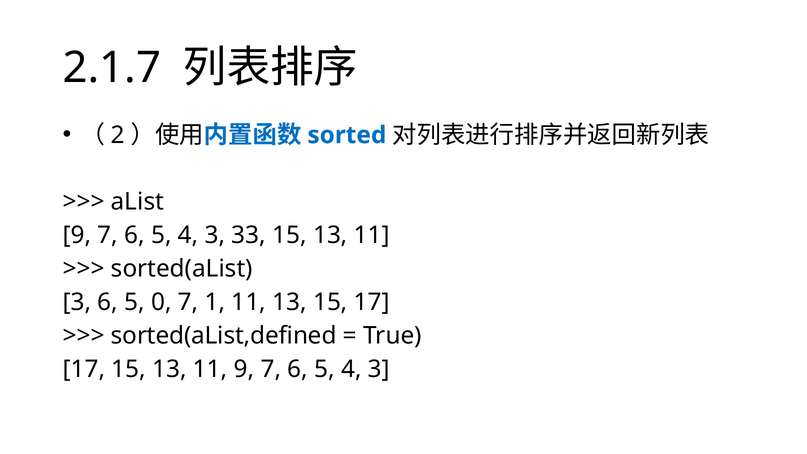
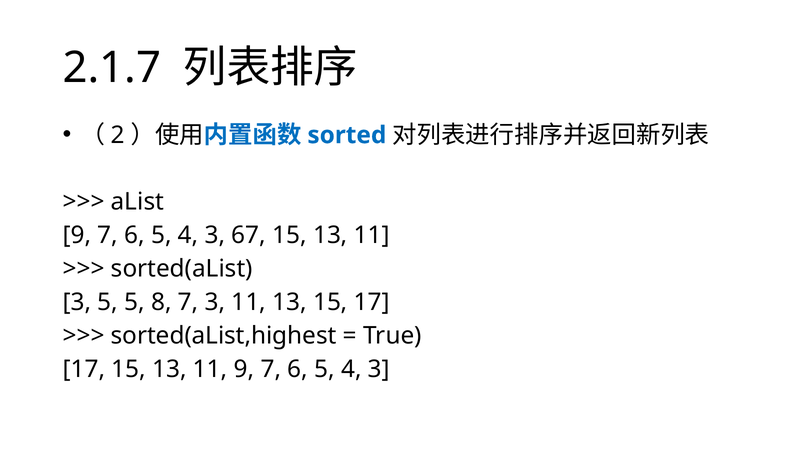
33: 33 -> 67 (249, 235)
3 6: 6 -> 5 (108, 302)
0: 0 -> 8 (161, 302)
7 1: 1 -> 3 (215, 302)
sorted(aList,defined: sorted(aList,defined -> sorted(aList,highest (224, 336)
